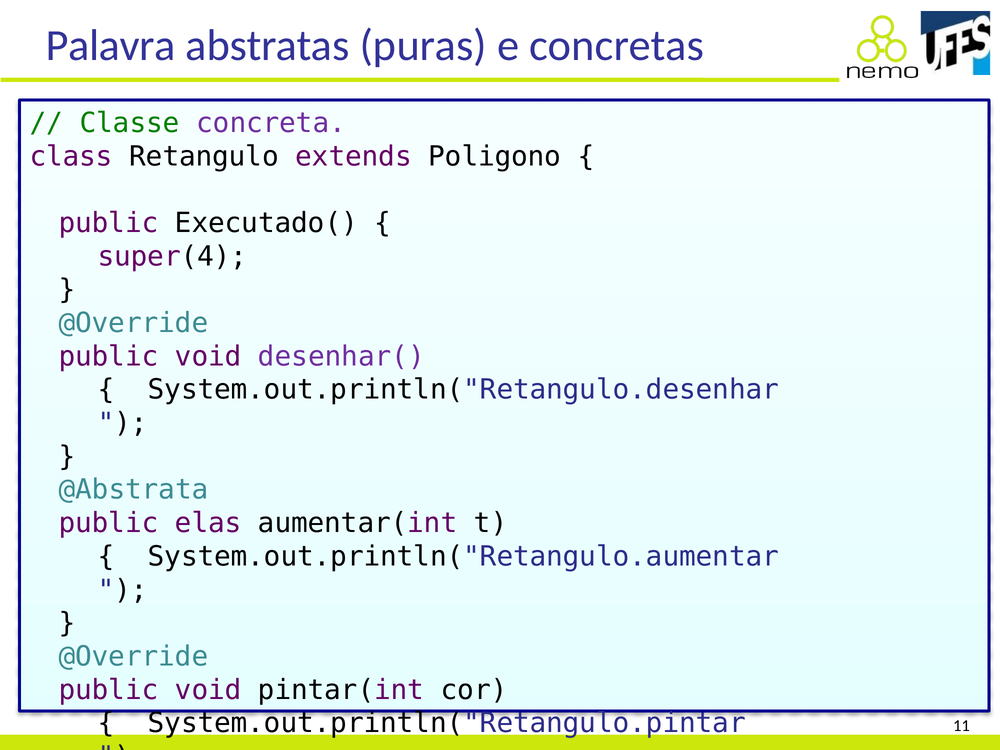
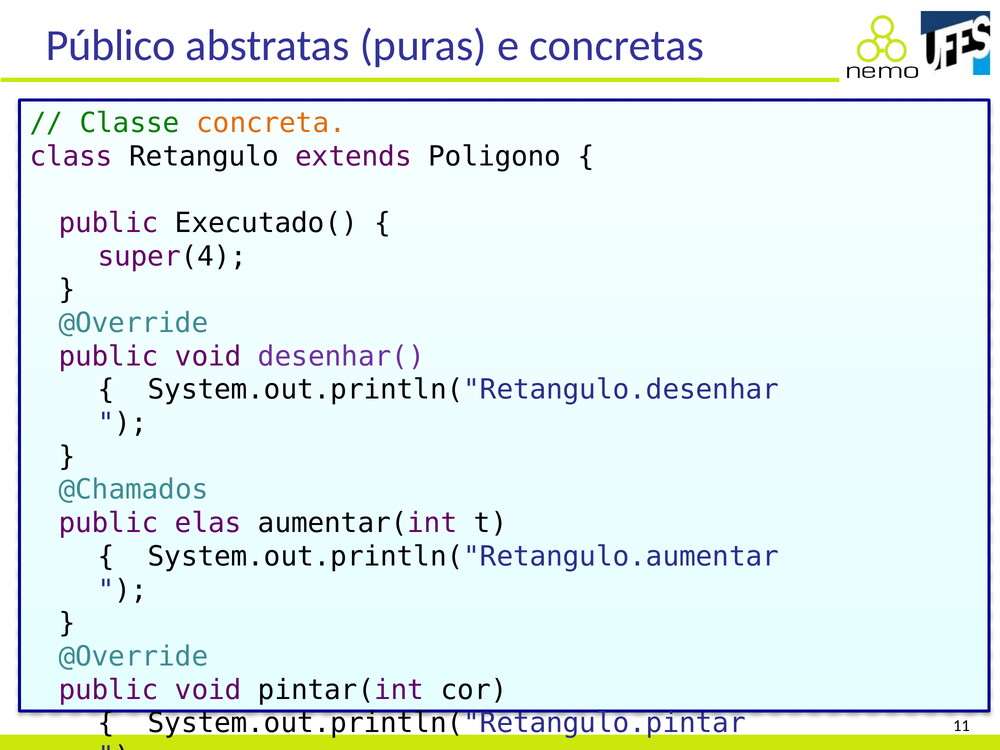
Palavra: Palavra -> Público (111, 45)
concreta colour: purple -> orange (271, 123)
@Abstrata: @Abstrata -> @Chamados (134, 490)
